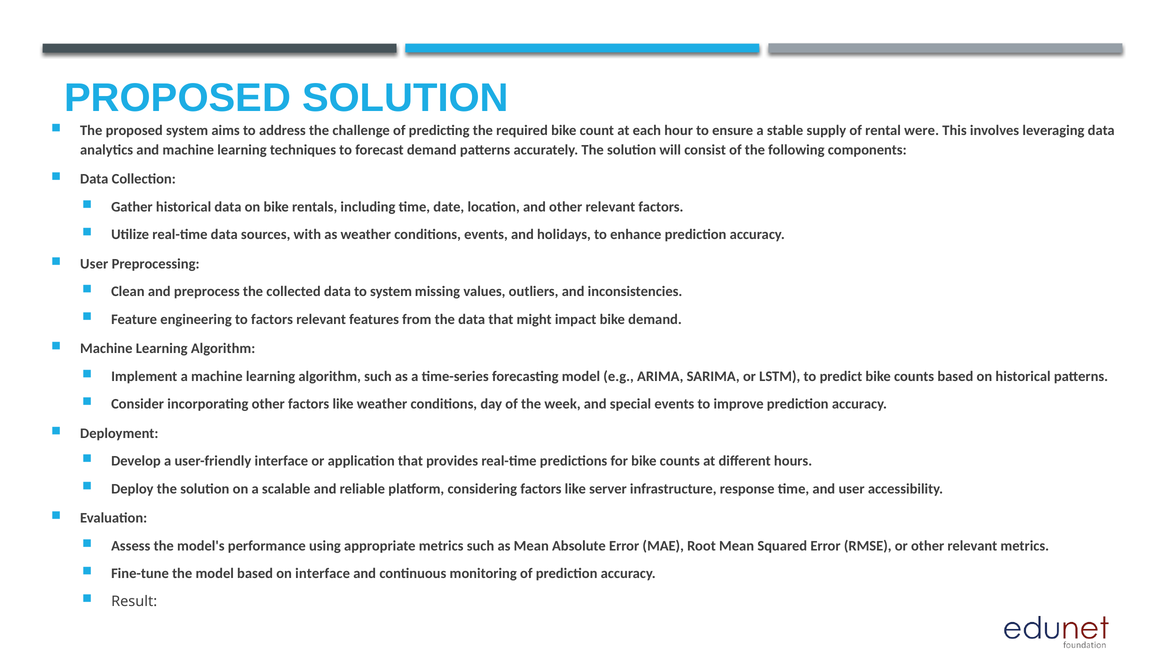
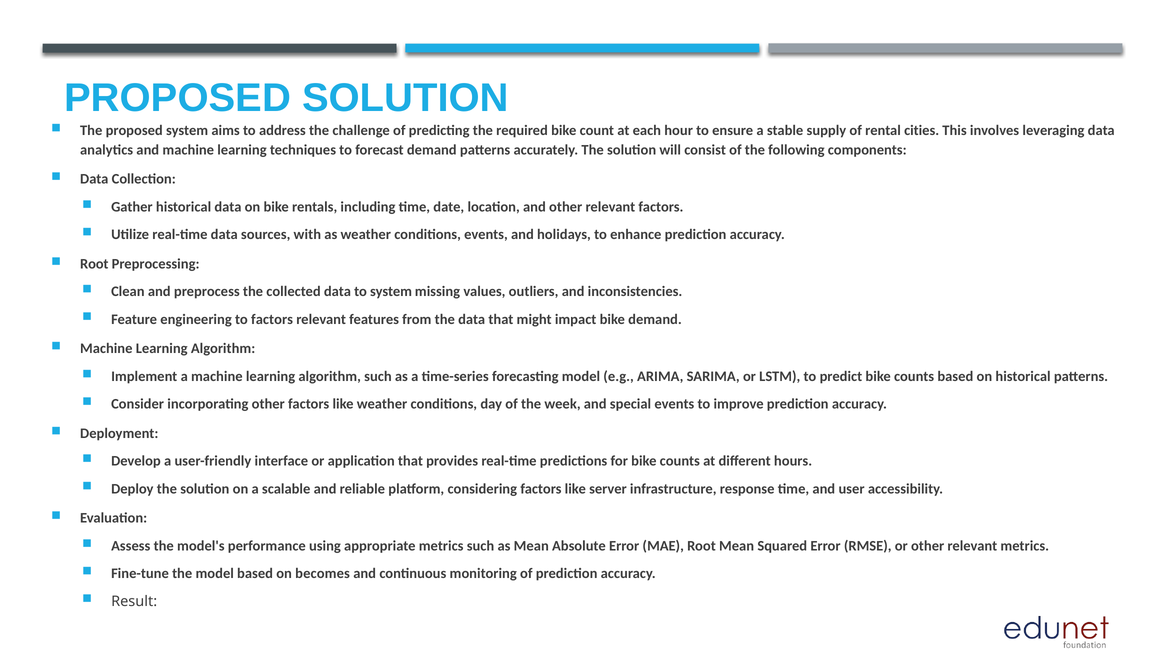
were: were -> cities (922, 131)
User: User -> Root (94, 264)
on interface: interface -> becomes (323, 574)
